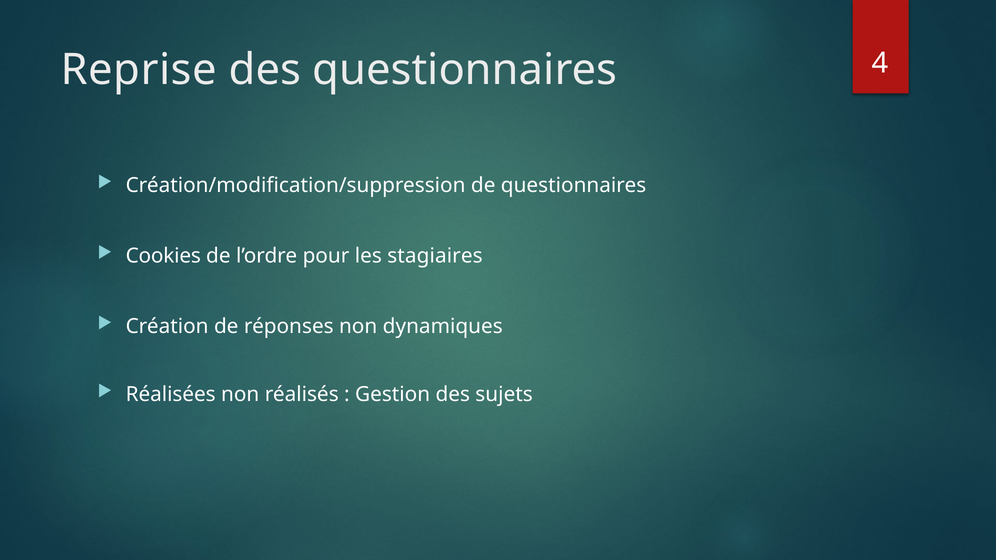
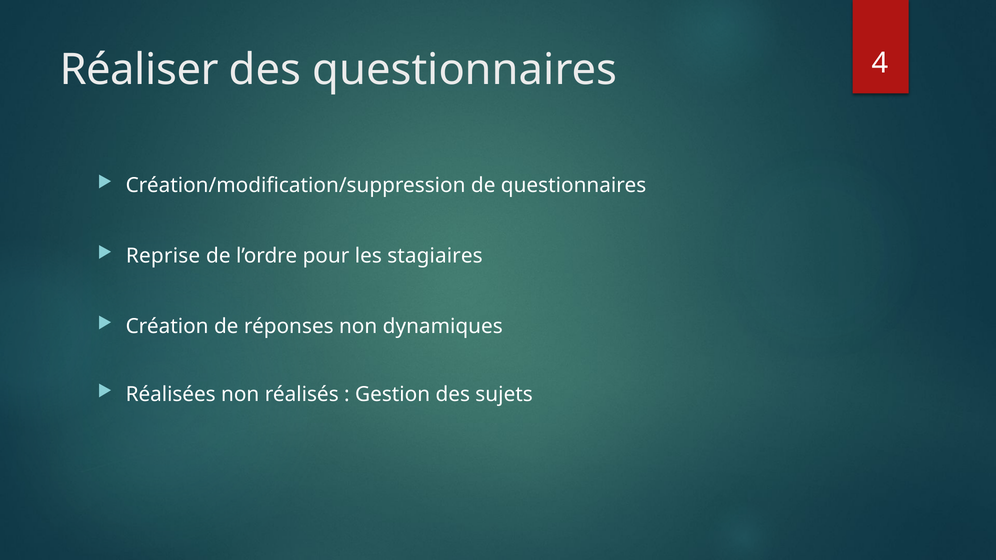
Reprise: Reprise -> Réaliser (139, 70)
Cookies: Cookies -> Reprise (163, 256)
